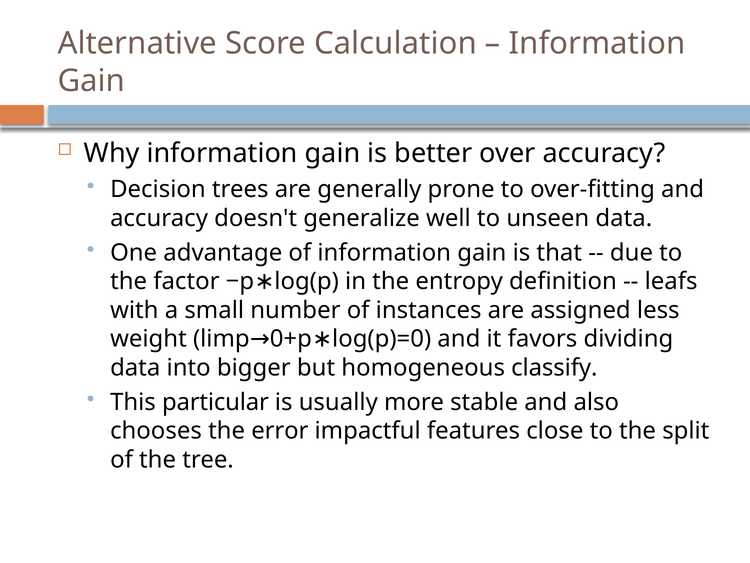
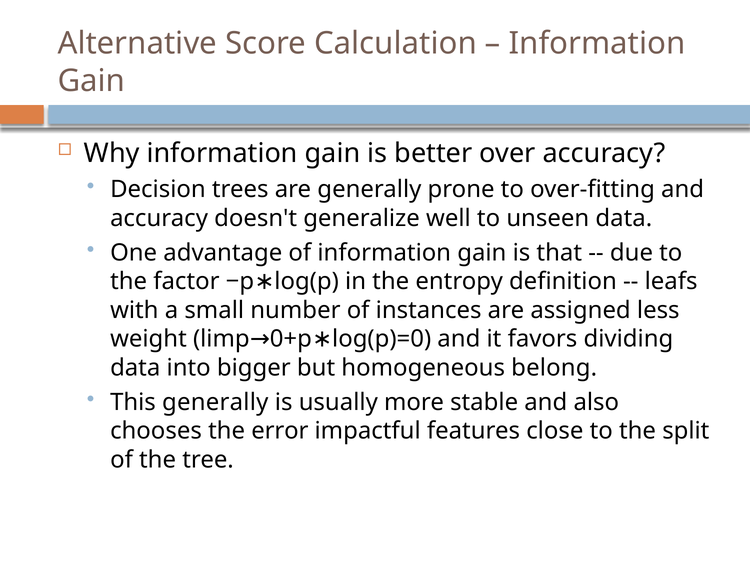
classify: classify -> belong (554, 367)
This particular: particular -> generally (215, 402)
